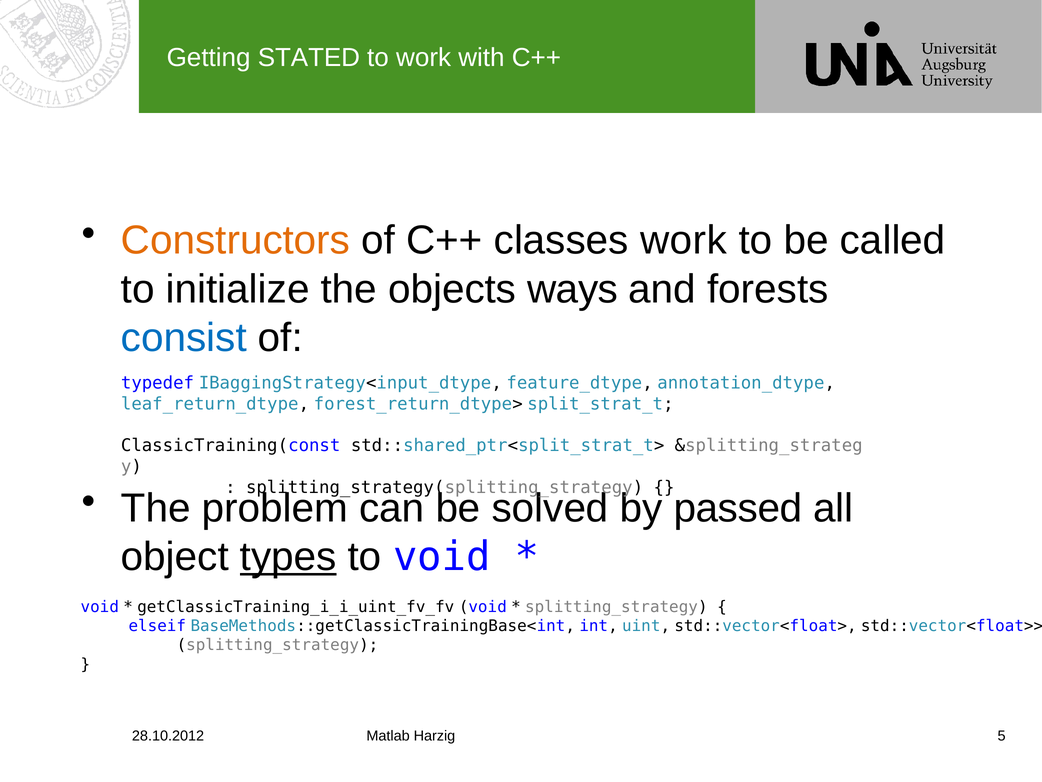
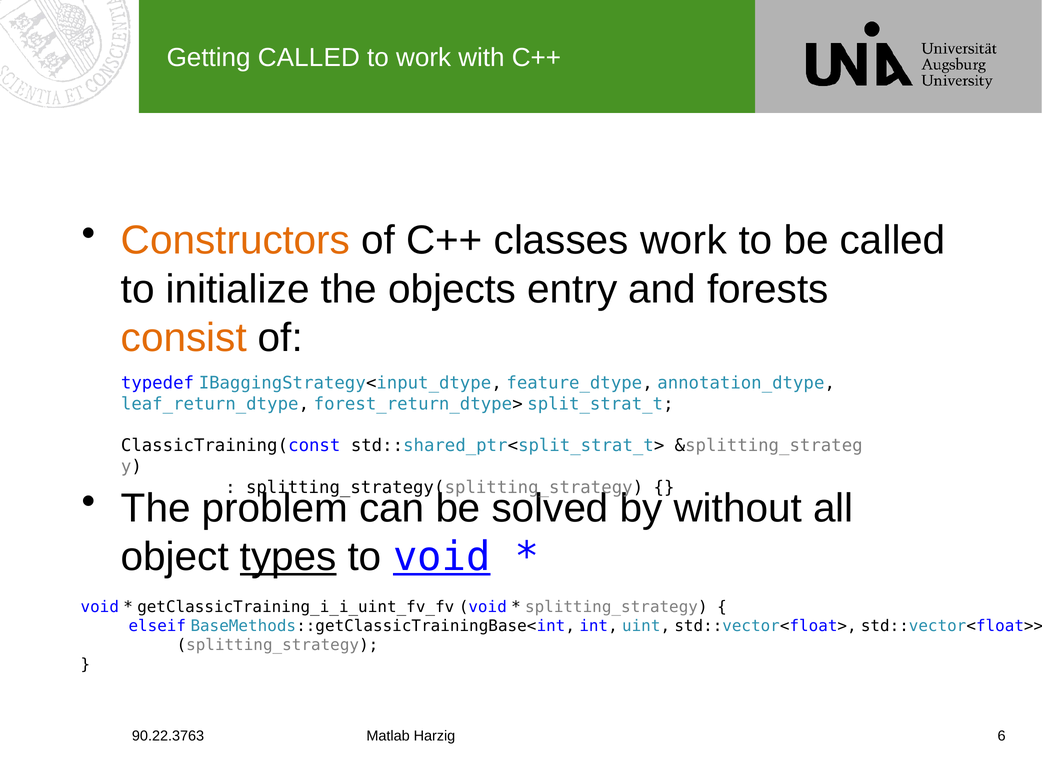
Getting STATED: STATED -> CALLED (309, 57)
ways: ways -> entry (572, 289)
consist colour: blue -> orange (184, 338)
passed: passed -> without (738, 508)
void underline: none -> present (442, 557)
28.10.2012: 28.10.2012 -> 90.22.3763 (168, 736)
5: 5 -> 6 (1002, 736)
